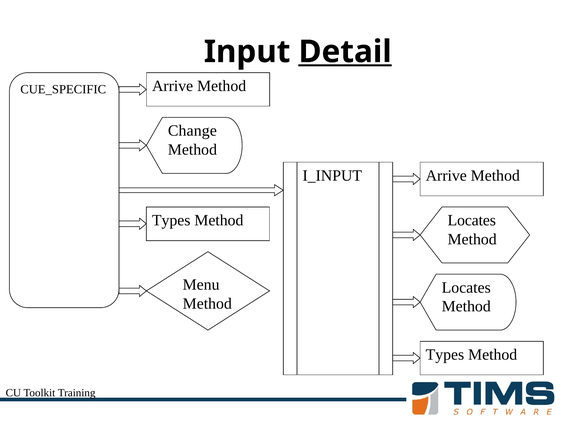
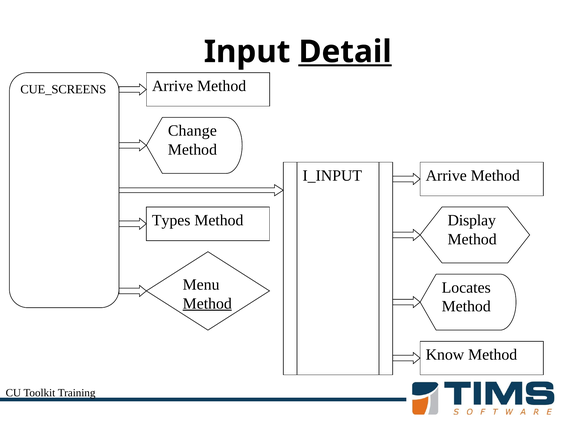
CUE_SPECIFIC: CUE_SPECIFIC -> CUE_SCREENS (63, 89)
Locates: Locates -> Display (472, 220)
Method underline: none -> present (207, 304)
Types: Types -> Know (445, 355)
